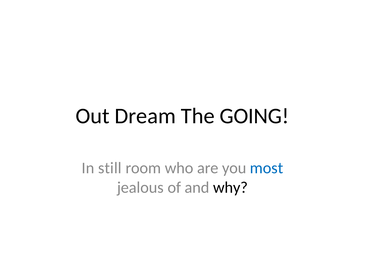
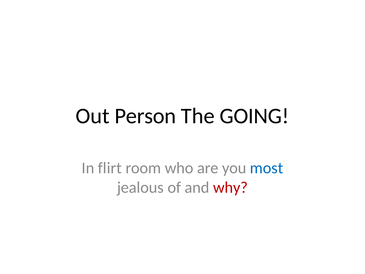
Dream: Dream -> Person (145, 116)
still: still -> flirt (110, 168)
why colour: black -> red (231, 187)
